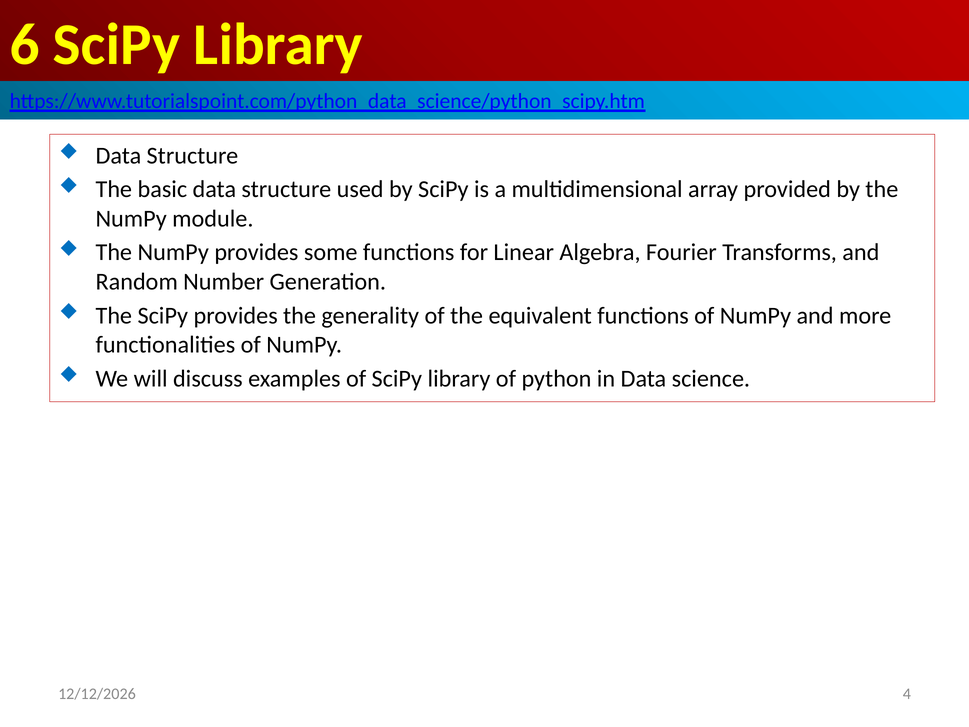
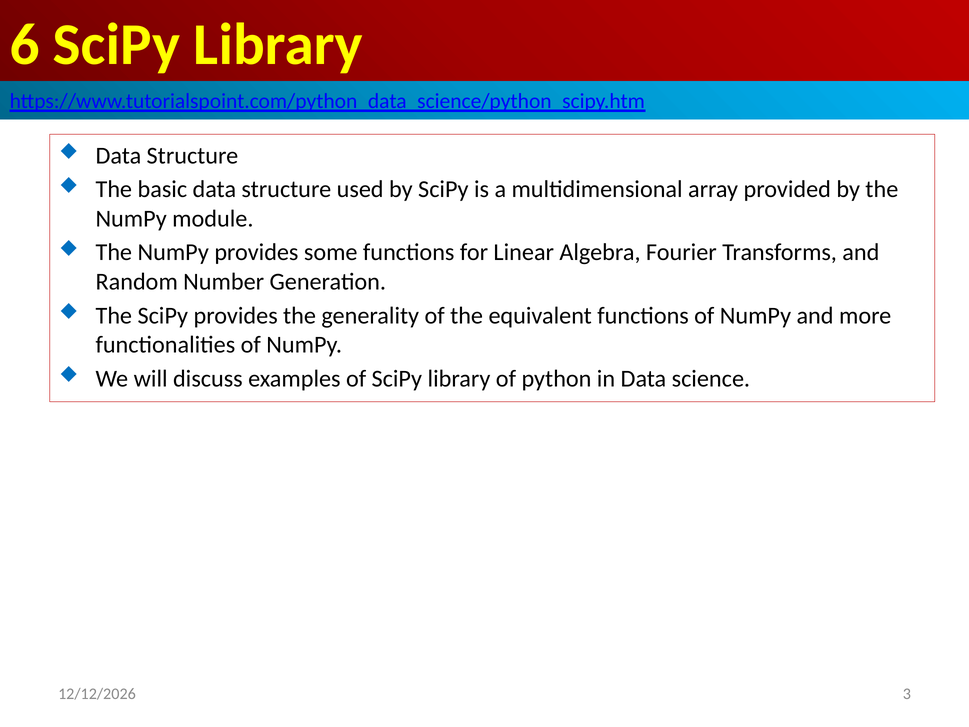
4: 4 -> 3 (907, 694)
